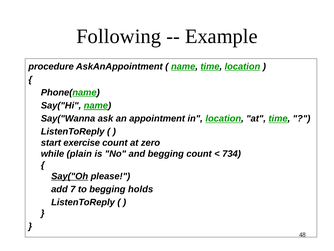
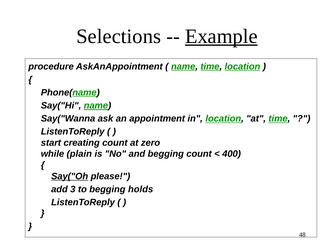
Following: Following -> Selections (119, 36)
Example underline: none -> present (221, 36)
exercise: exercise -> creating (82, 142)
734: 734 -> 400 (232, 154)
7: 7 -> 3 (73, 189)
